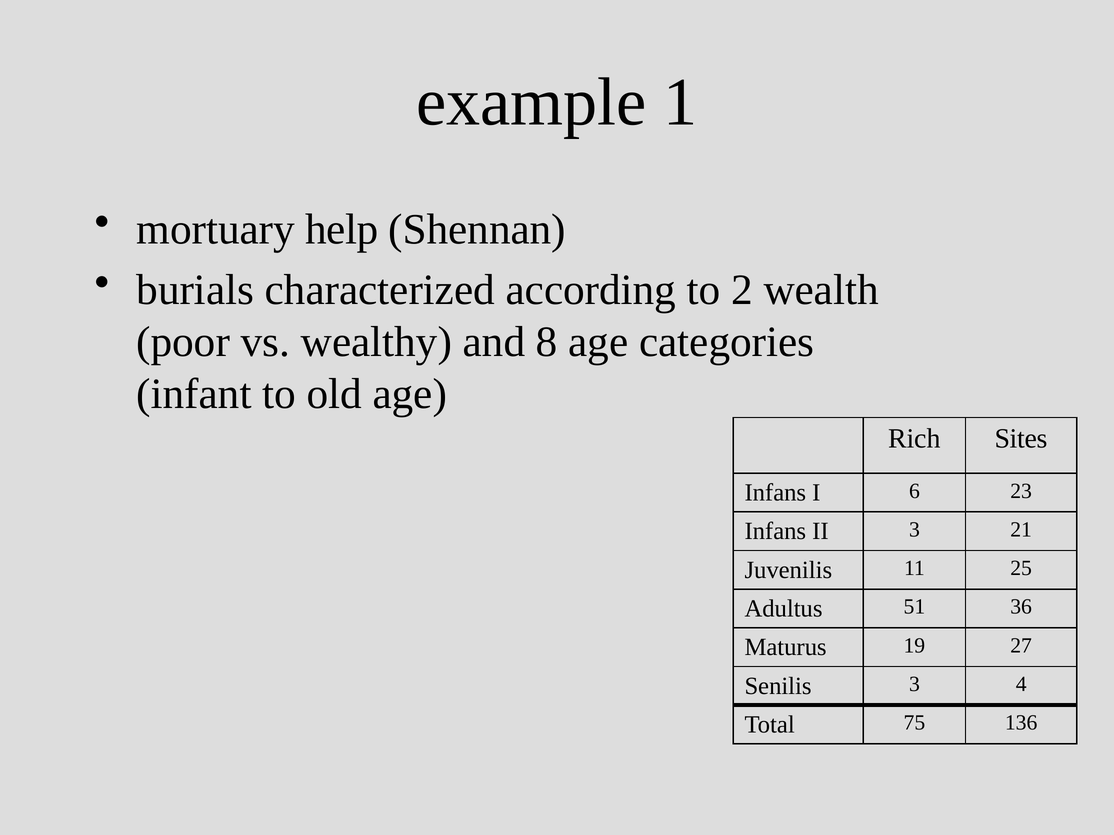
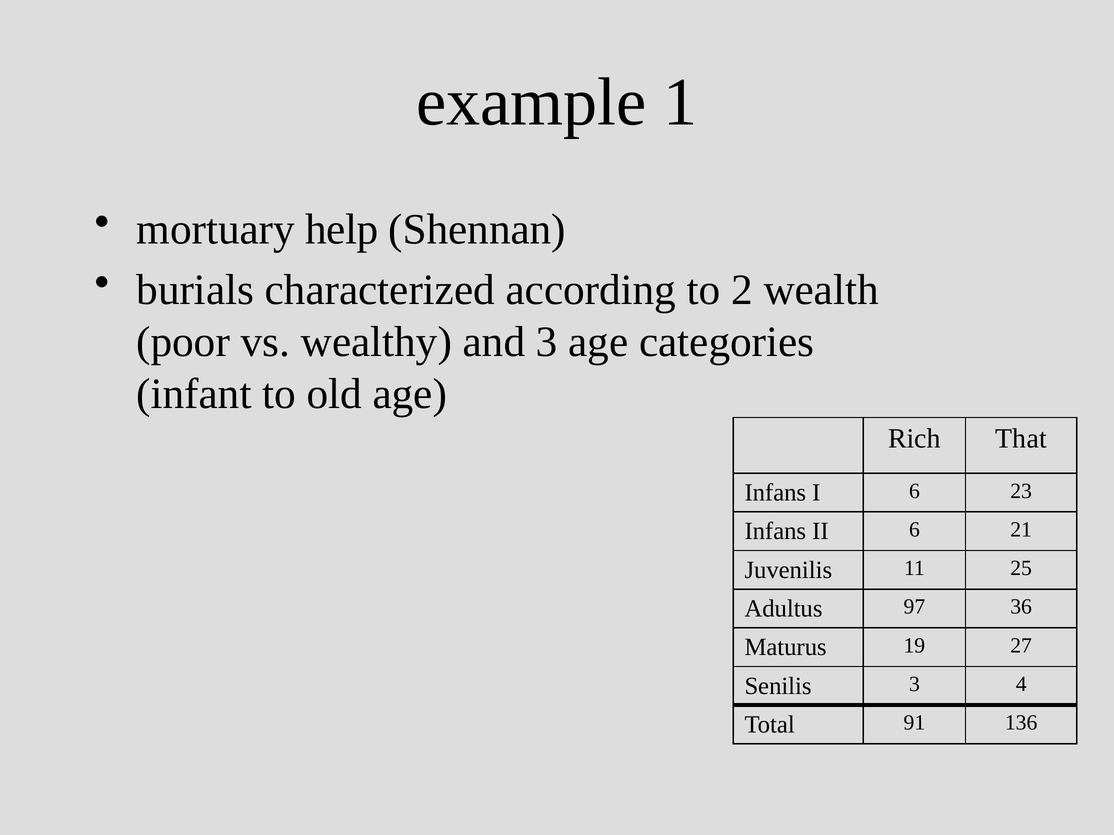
and 8: 8 -> 3 (547, 342)
Sites: Sites -> That (1021, 439)
II 3: 3 -> 6 (914, 530)
51: 51 -> 97 (914, 607)
75: 75 -> 91 (914, 723)
